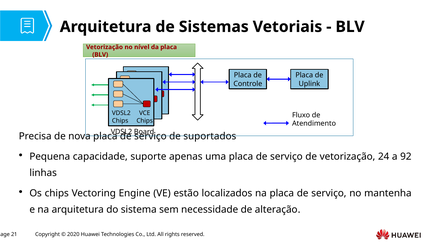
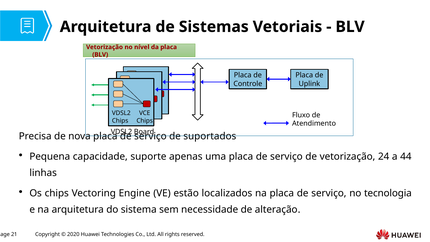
92: 92 -> 44 (406, 156)
mantenha: mantenha -> tecnologia (388, 193)
